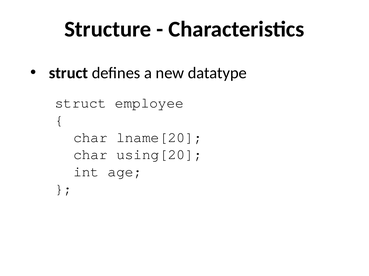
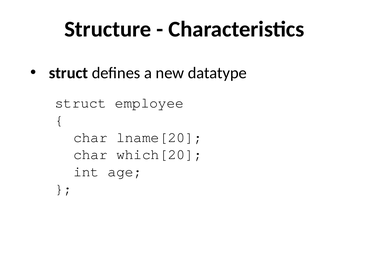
using[20: using[20 -> which[20 (159, 155)
